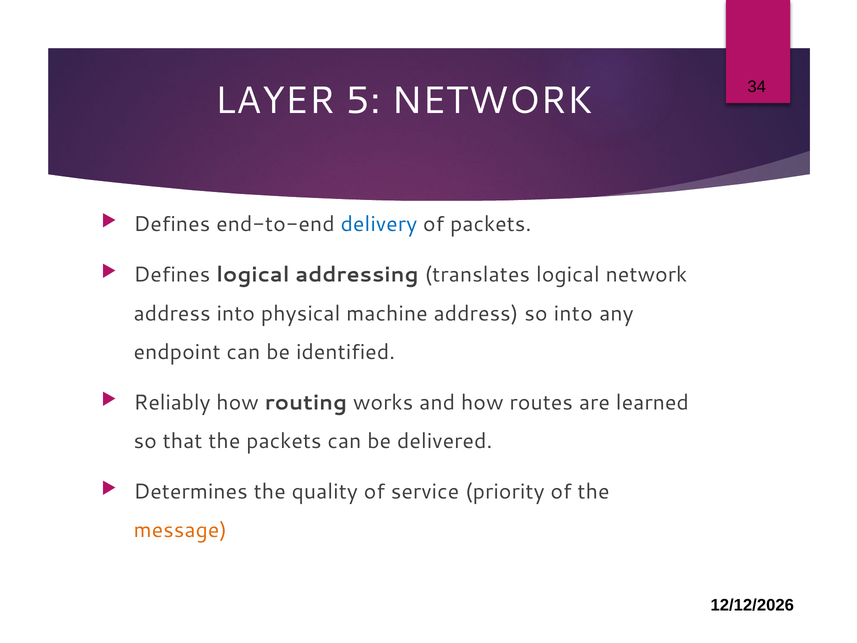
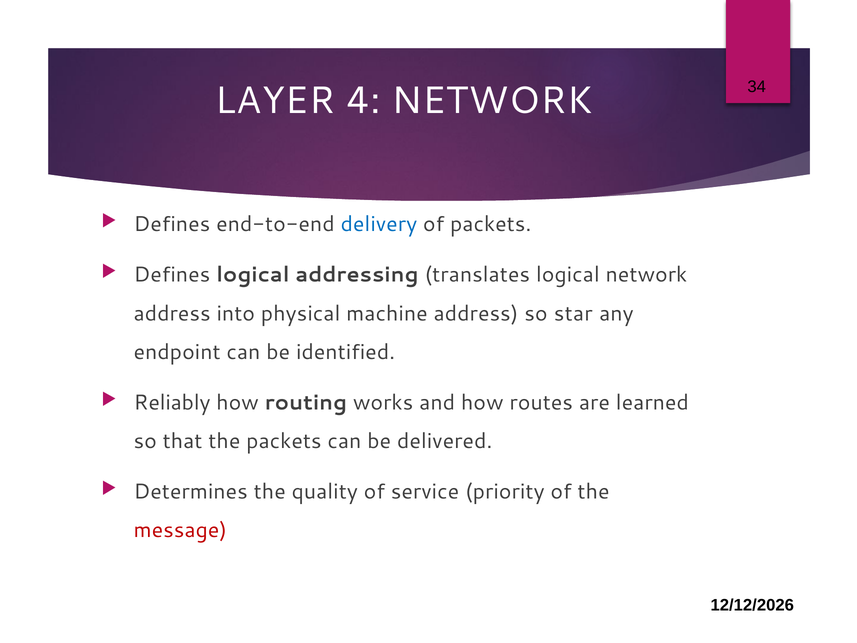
5: 5 -> 4 (363, 101)
so into: into -> star (573, 313)
message colour: orange -> red (180, 530)
